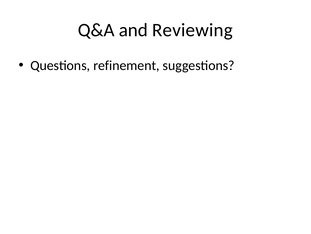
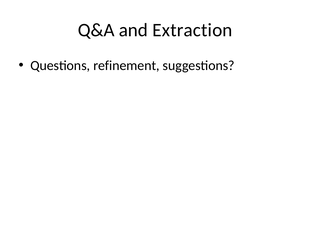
Reviewing: Reviewing -> Extraction (192, 30)
